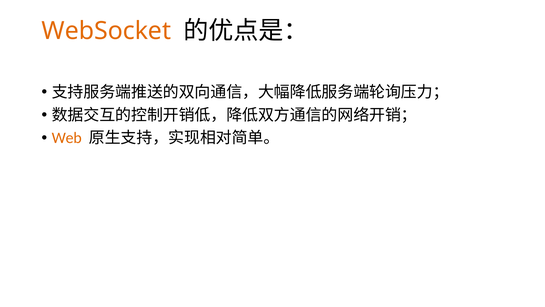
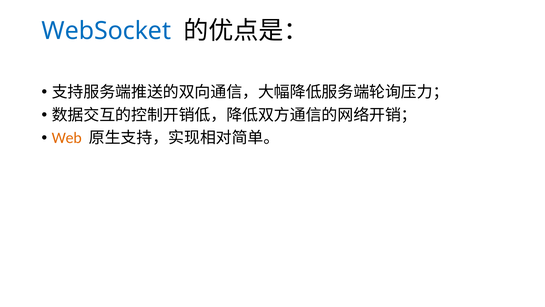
WebSocket colour: orange -> blue (106, 31)
